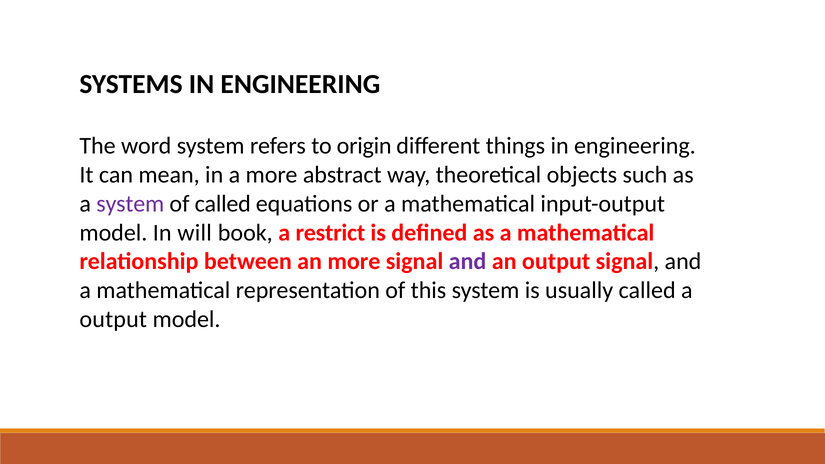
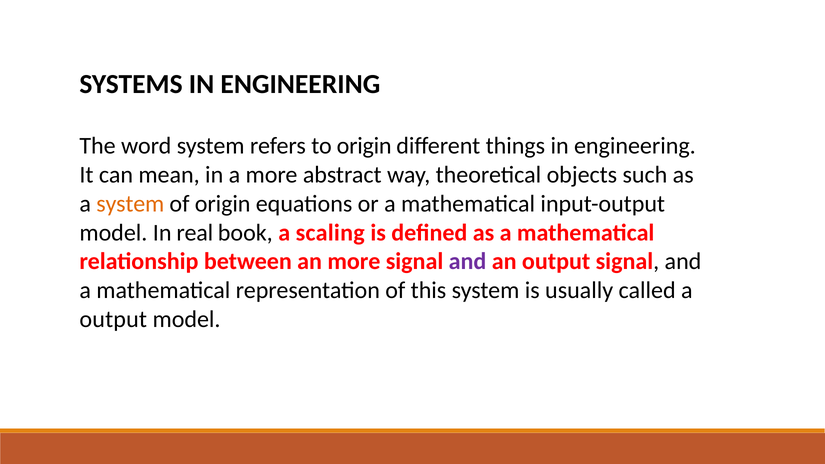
system colour: purple -> orange (130, 204)
of called: called -> origin (223, 204)
will: will -> real (195, 233)
restrict: restrict -> scaling (330, 233)
